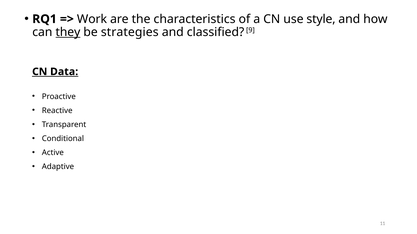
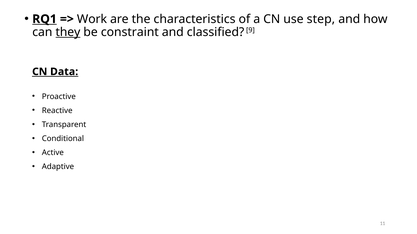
RQ1 underline: none -> present (45, 19)
style: style -> step (321, 19)
strategies: strategies -> constraint (130, 32)
